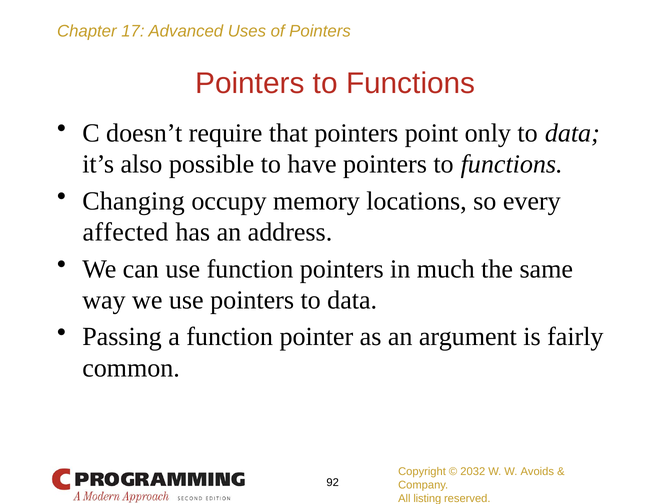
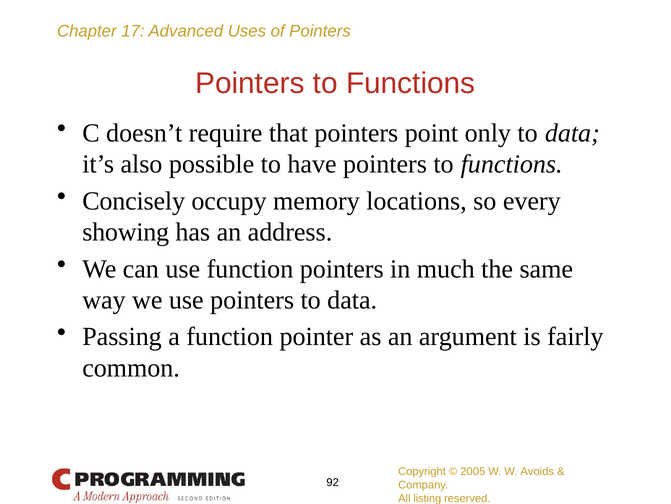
Changing: Changing -> Concisely (134, 201)
affected: affected -> showing (126, 232)
2032: 2032 -> 2005 (473, 471)
